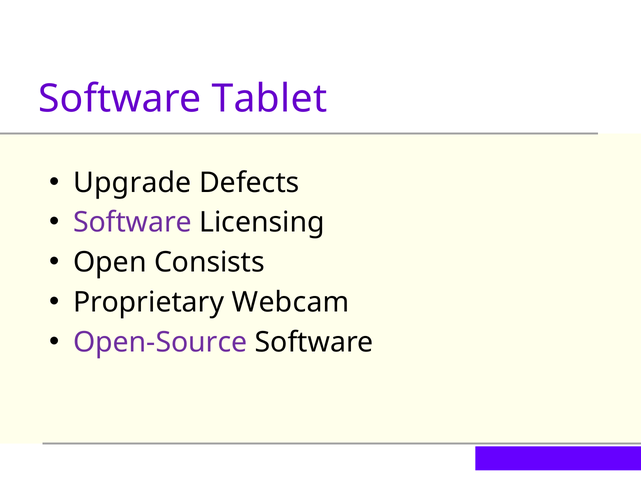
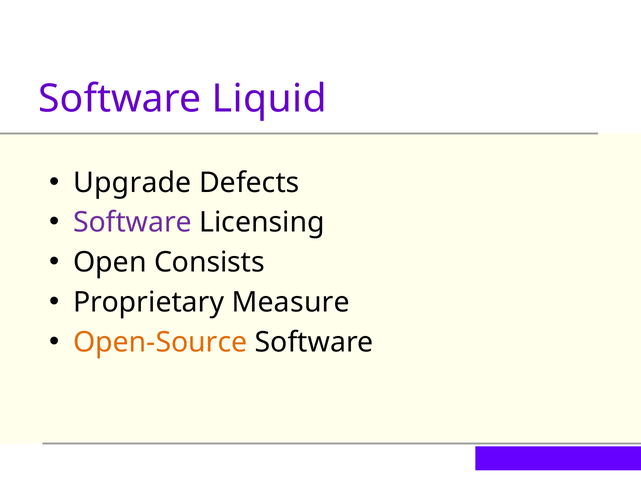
Tablet: Tablet -> Liquid (269, 99)
Webcam: Webcam -> Measure (291, 302)
Open-Source colour: purple -> orange (160, 342)
